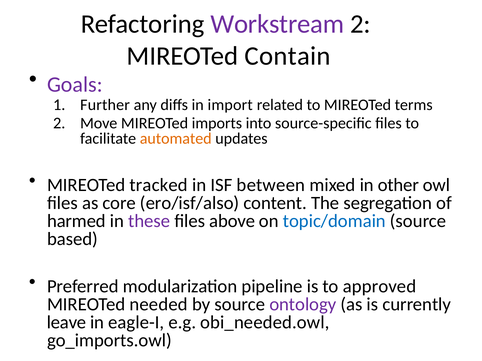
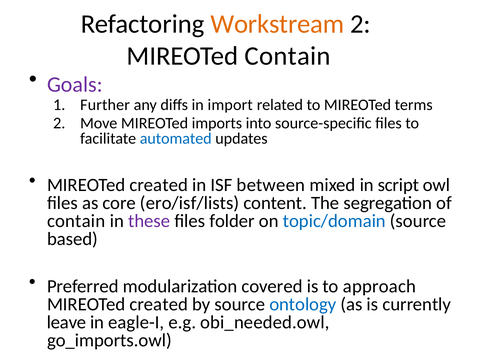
Workstream colour: purple -> orange (277, 24)
automated colour: orange -> blue (176, 139)
tracked: tracked -> created (159, 185)
other: other -> script (398, 185)
ero/isf/also: ero/isf/also -> ero/isf/lists (190, 203)
harmed: harmed -> contain (76, 221)
above: above -> folder (232, 221)
pipeline: pipeline -> covered (272, 287)
approved: approved -> approach (379, 287)
needed: needed -> created (159, 305)
ontology colour: purple -> blue (303, 305)
